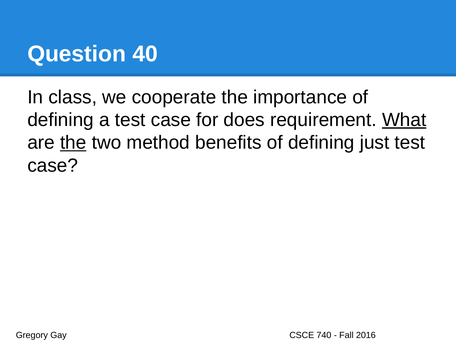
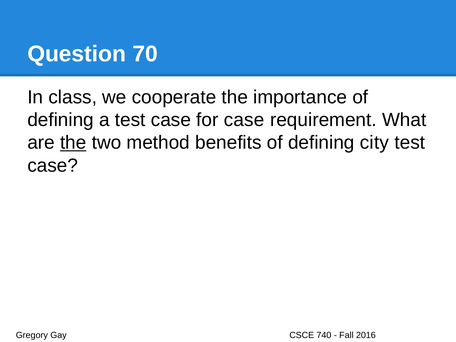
40: 40 -> 70 (145, 54)
for does: does -> case (244, 120)
What underline: present -> none (404, 120)
just: just -> city (374, 143)
